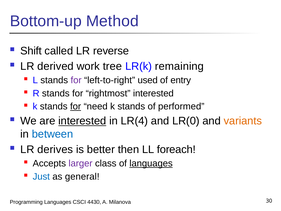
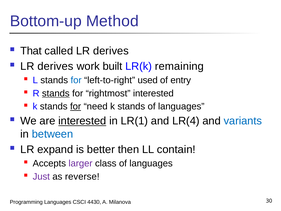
Shift: Shift -> That (31, 51)
called LR reverse: reverse -> derives (111, 51)
derived: derived -> derives (55, 66)
tree: tree -> built (112, 66)
for colour: purple -> blue (76, 80)
stands underline: none -> present (56, 93)
performed: performed -> languages (181, 106)
LR(4: LR(4 -> LR(1 (134, 121)
LR(0: LR(0 -> LR(4 (186, 121)
variants colour: orange -> blue (243, 121)
derives: derives -> expand (55, 149)
foreach: foreach -> contain (176, 149)
languages underline: present -> none (151, 163)
Just colour: blue -> purple (41, 176)
general: general -> reverse (82, 176)
